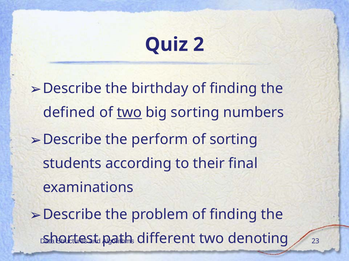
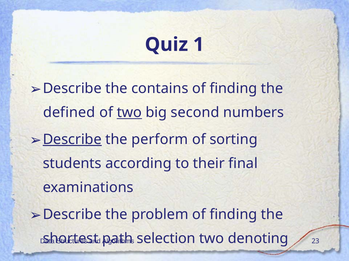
2: 2 -> 1 (199, 45)
birthday: birthday -> contains (160, 89)
big sorting: sorting -> second (195, 113)
Describe underline: none -> present (72, 140)
different: different -> selection (166, 239)
